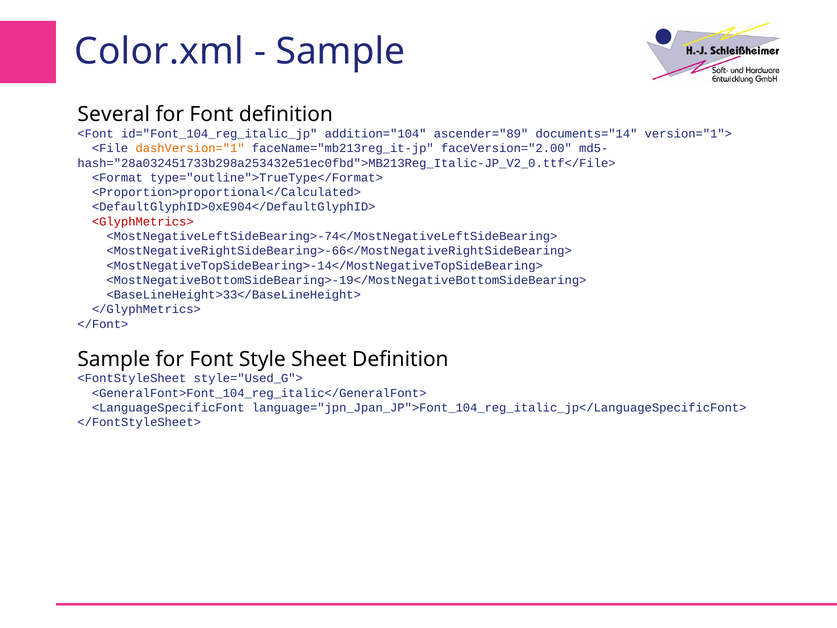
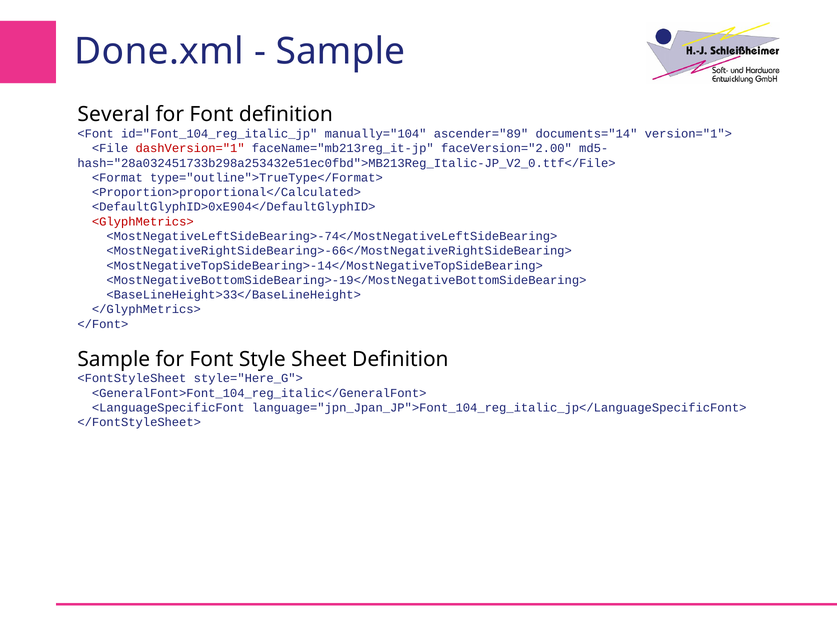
Color.xml: Color.xml -> Done.xml (159, 52)
addition="104: addition="104 -> manually="104 (376, 134)
dashVersion="1 colour: orange -> red (190, 148)
style="Used_G">: style="Used_G"> -> style="Here_G"> (248, 378)
